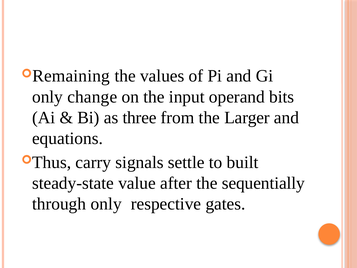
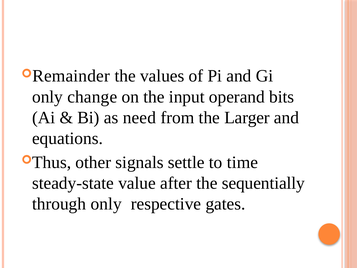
Remaining: Remaining -> Remainder (71, 76)
three: three -> need (139, 118)
carry: carry -> other (93, 162)
built: built -> time (243, 162)
